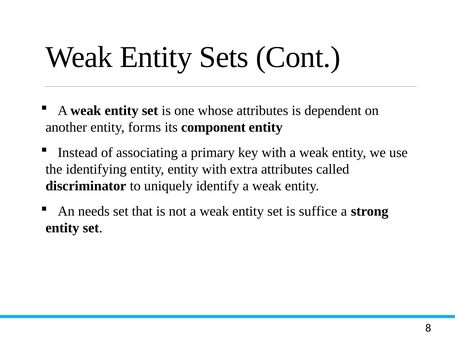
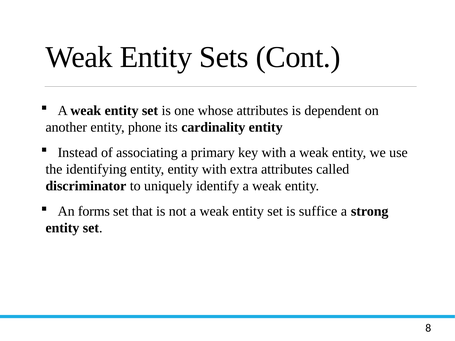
forms: forms -> phone (145, 127)
component: component -> cardinality (213, 127)
needs: needs -> forms (94, 212)
